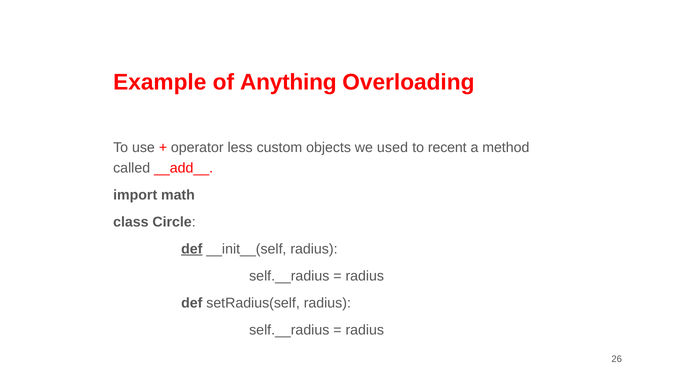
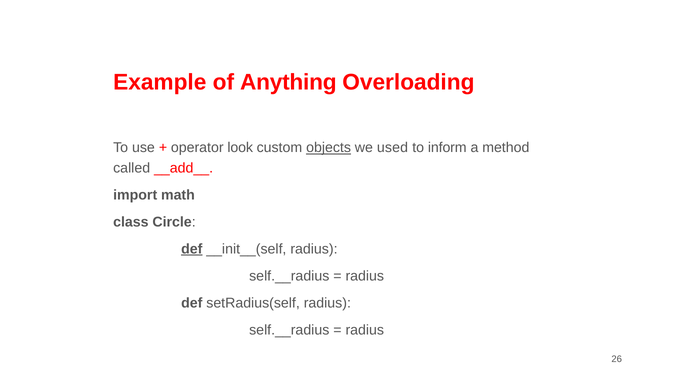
less: less -> look (240, 148)
objects underline: none -> present (329, 148)
recent: recent -> inform (447, 148)
